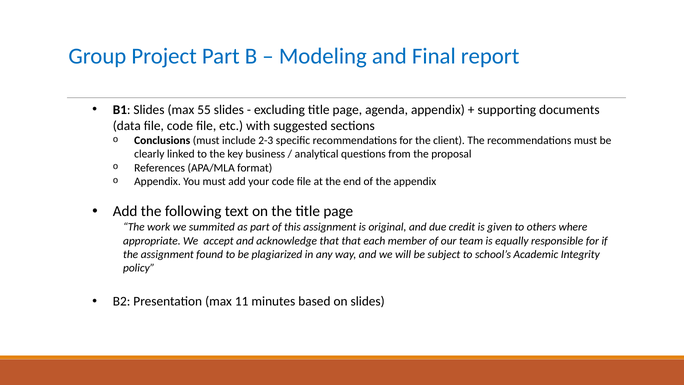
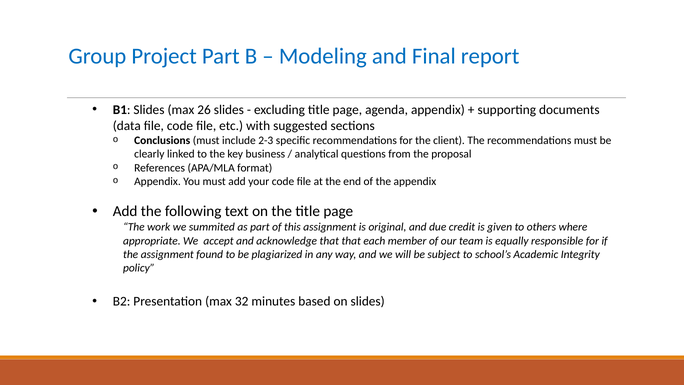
55: 55 -> 26 (204, 110)
11: 11 -> 32 (242, 301)
